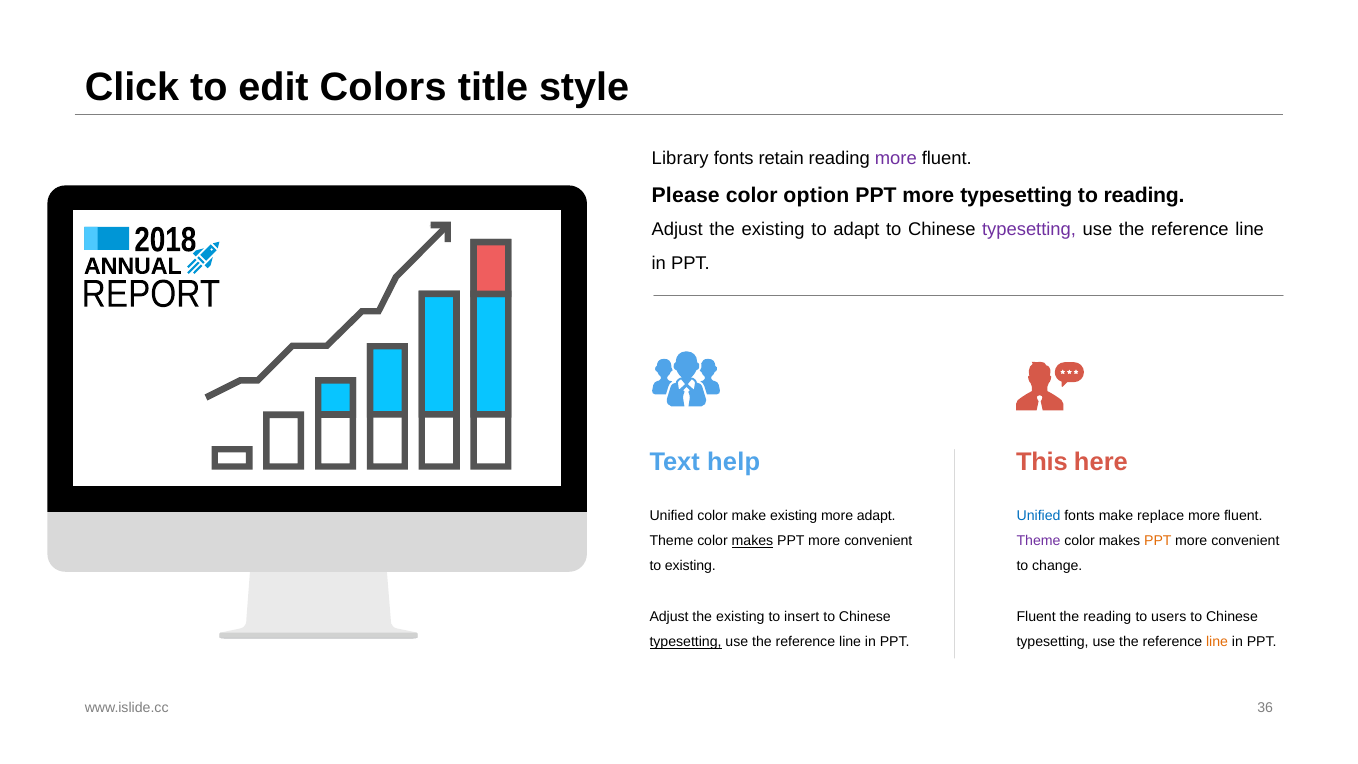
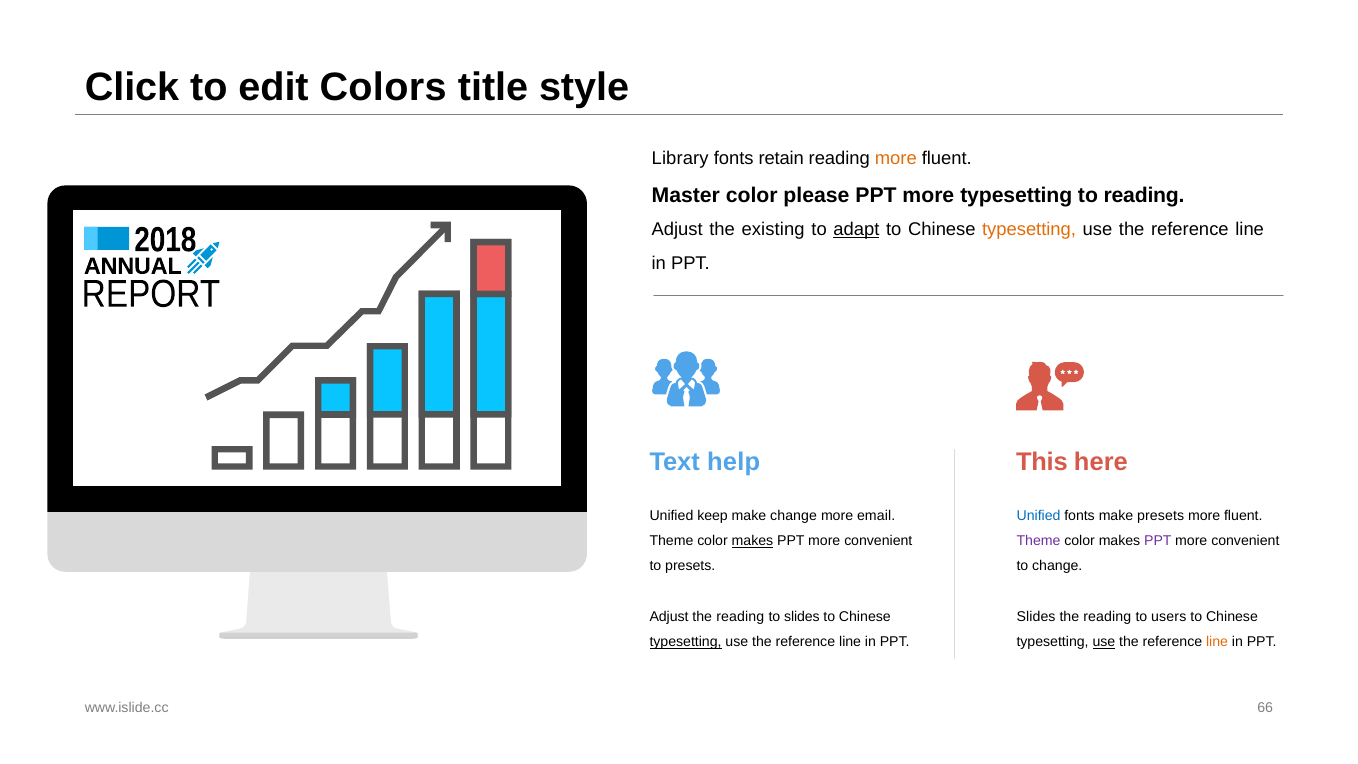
more colour: purple -> orange (896, 159)
Please: Please -> Master (686, 195)
option: option -> please (816, 195)
adapt underline: none -> present (856, 230)
typesetting colour: purple -> orange (1029, 230)
Unified color: color -> keep (713, 516)
make existing: existing -> change (794, 516)
more adapt: adapt -> email (876, 516)
make replace: replace -> presets (1161, 516)
PPT colour: orange -> purple (1158, 541)
to existing: existing -> presets (690, 566)
existing: existing -> reading (740, 617)
to insert: insert -> slides (802, 617)
Fluent: Fluent -> Slides (1036, 617)
use underline: none -> present (1104, 642)
36: 36 -> 66 (1265, 708)
